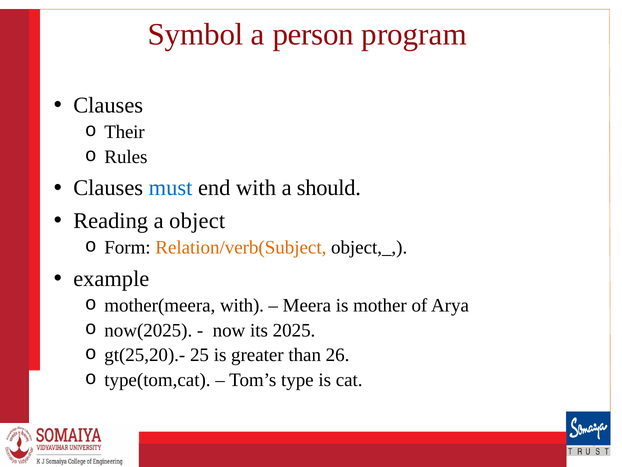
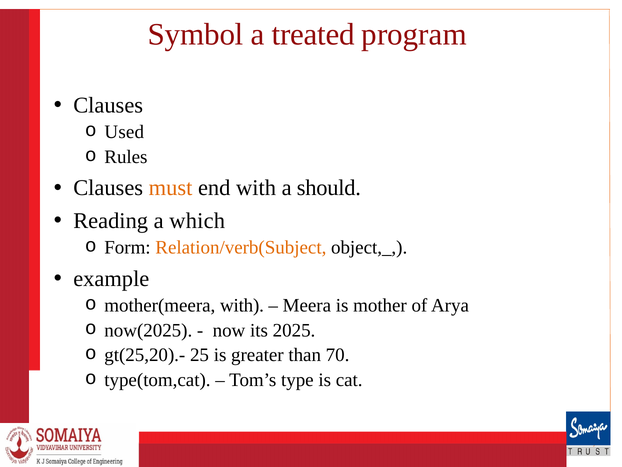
person: person -> treated (313, 34)
Their: Their -> Used (124, 132)
must colour: blue -> orange (171, 188)
object: object -> which (197, 221)
26: 26 -> 70 (338, 355)
